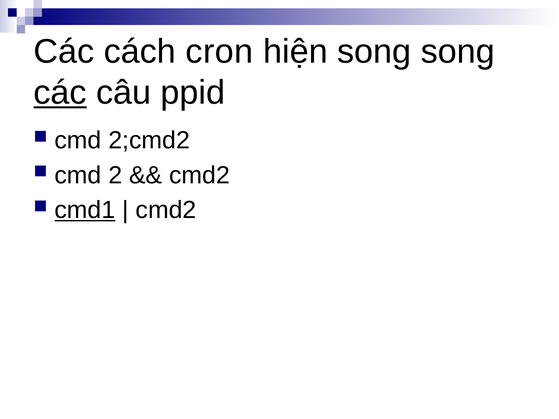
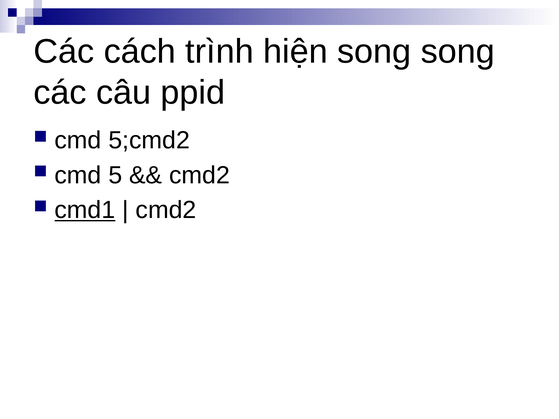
cron: cron -> trình (219, 52)
các underline: present -> none (60, 93)
2;cmd2: 2;cmd2 -> 5;cmd2 (149, 141)
2: 2 -> 5 (115, 175)
